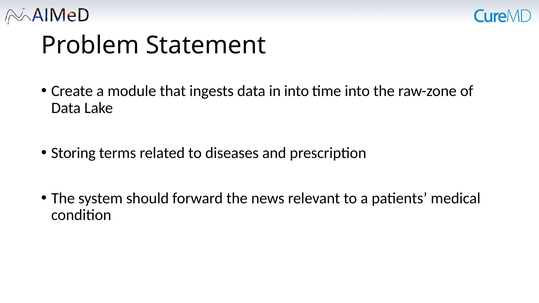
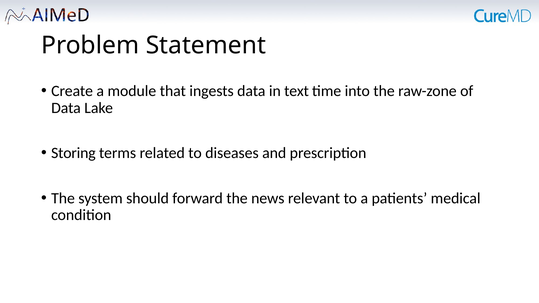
in into: into -> text (297, 91)
